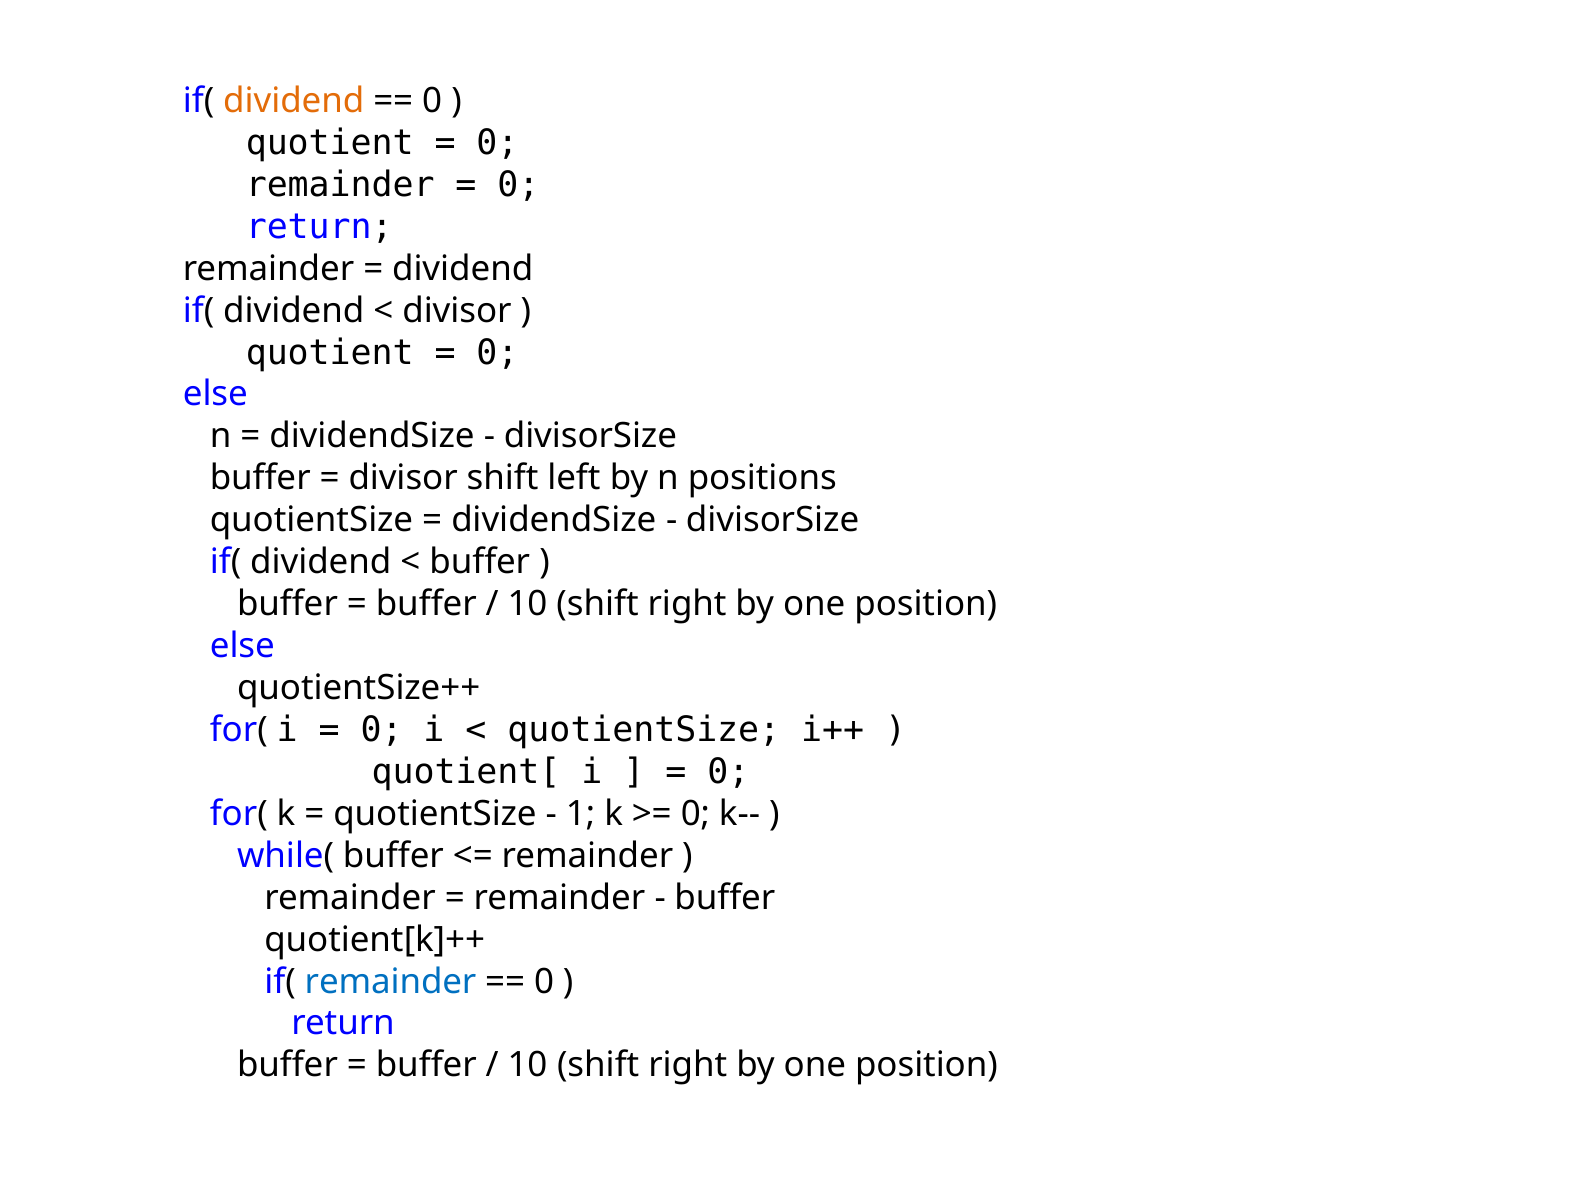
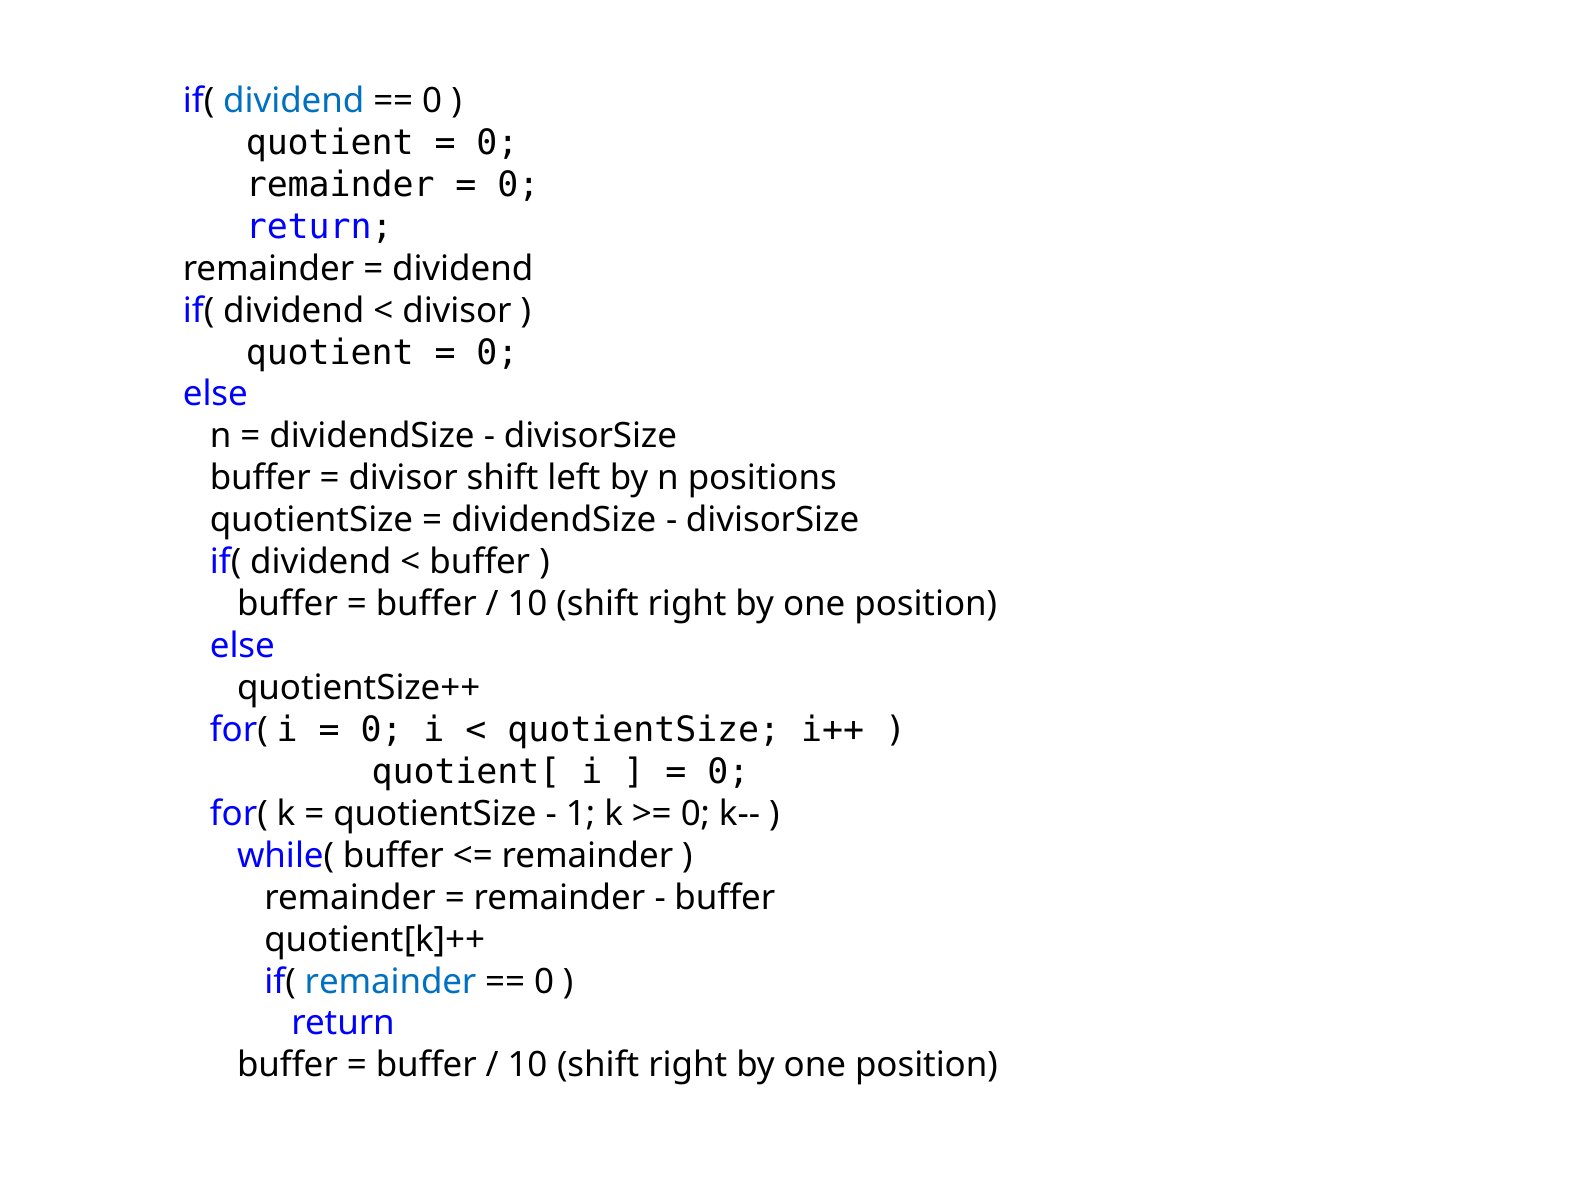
dividend colour: orange -> blue (294, 101)
